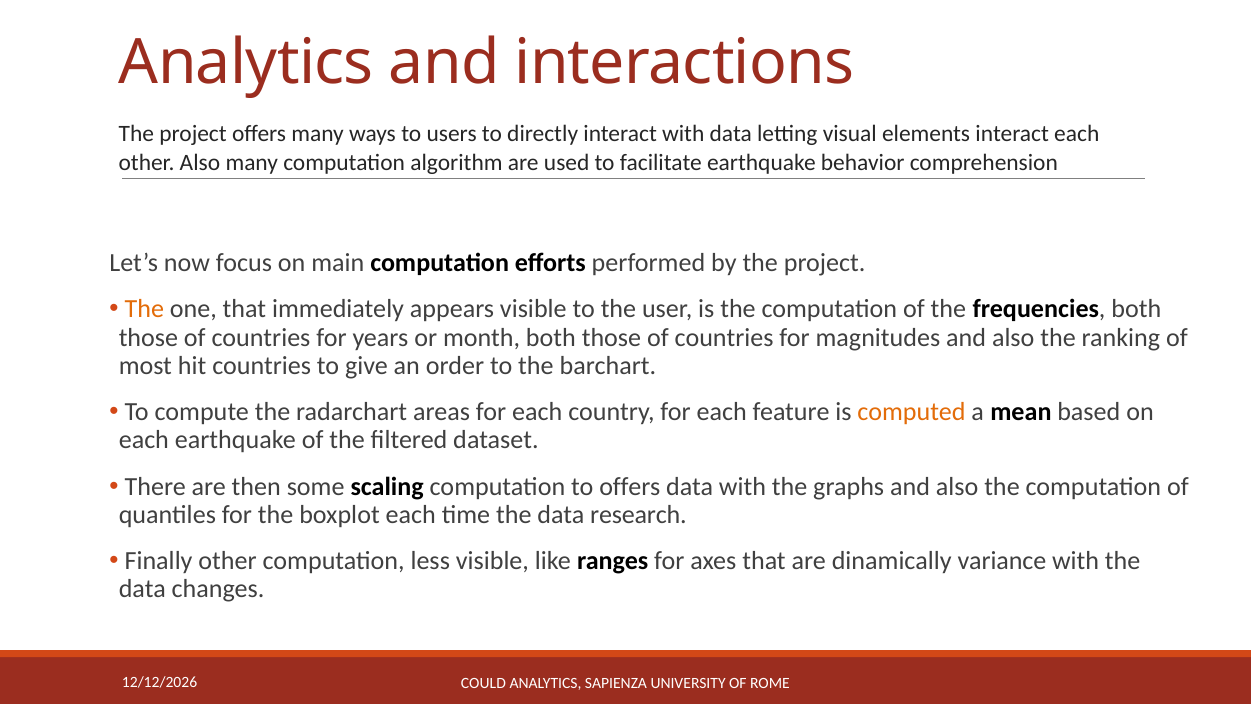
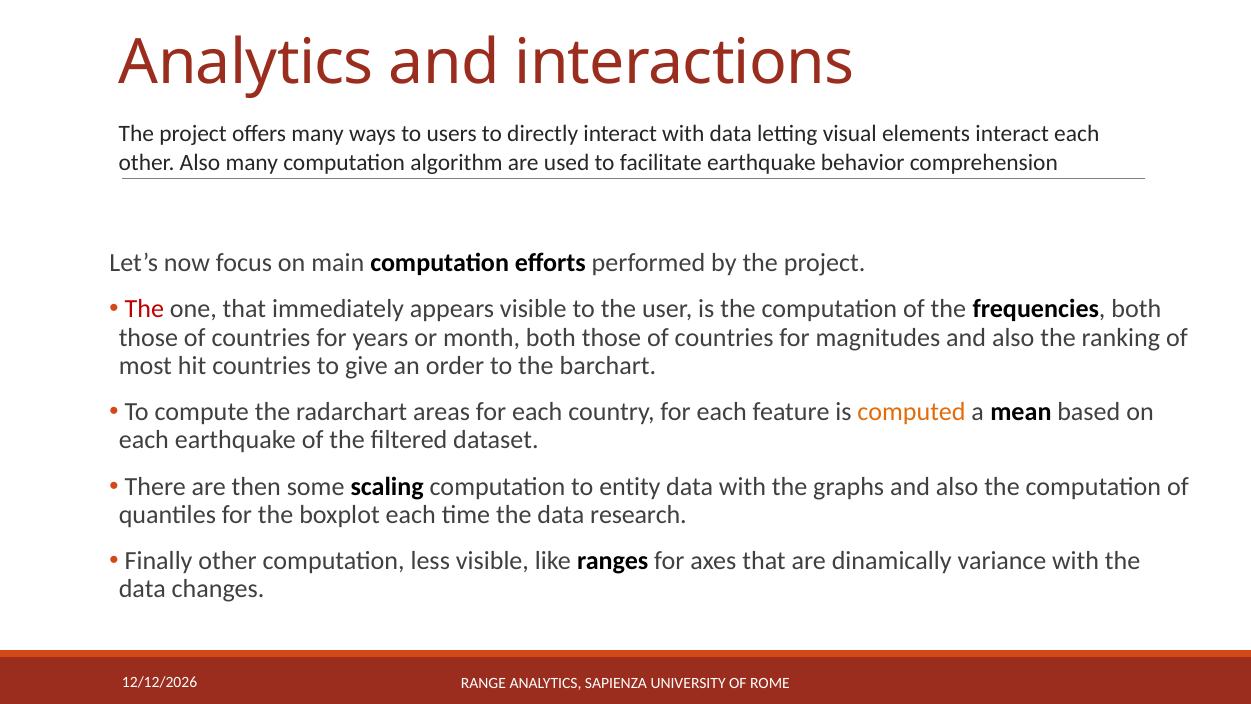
The colour: orange -> red (144, 309)
to offers: offers -> entity (630, 486)
COULD: COULD -> RANGE (483, 683)
